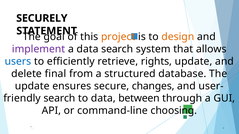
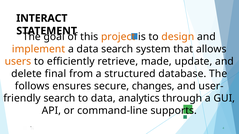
SECURELY: SECURELY -> INTERACT (42, 18)
implement colour: purple -> orange (39, 49)
users colour: blue -> orange (18, 62)
rights: rights -> made (156, 62)
update: update -> follows (32, 86)
between: between -> analytics (139, 99)
choosing: choosing -> supports (174, 111)
